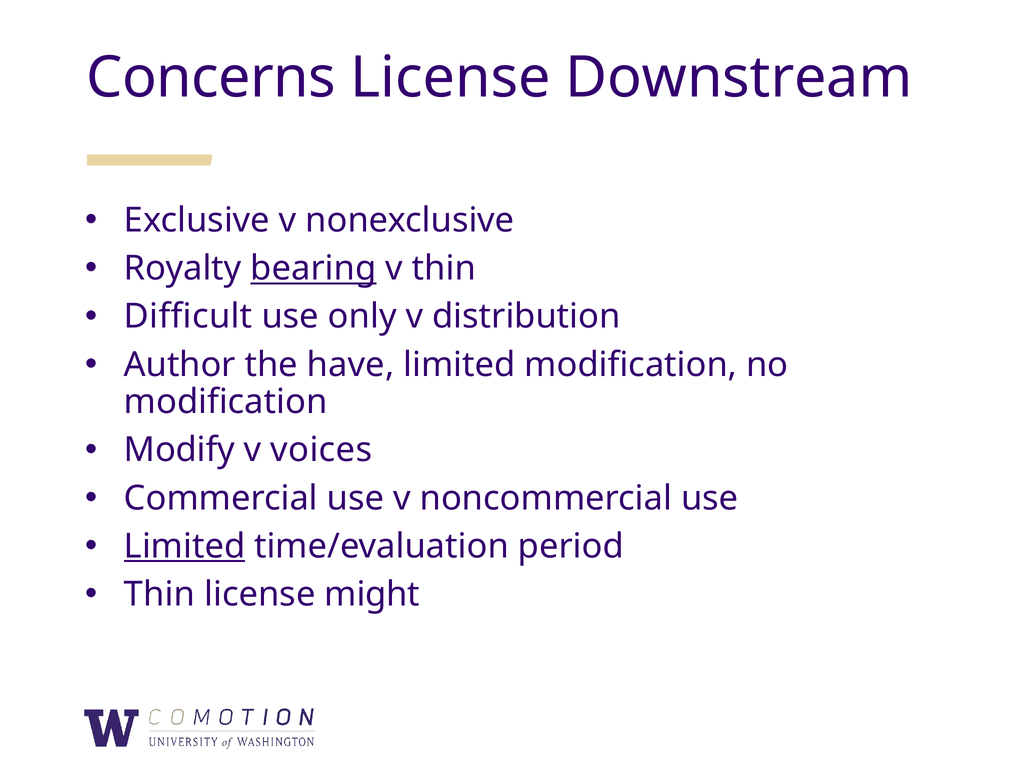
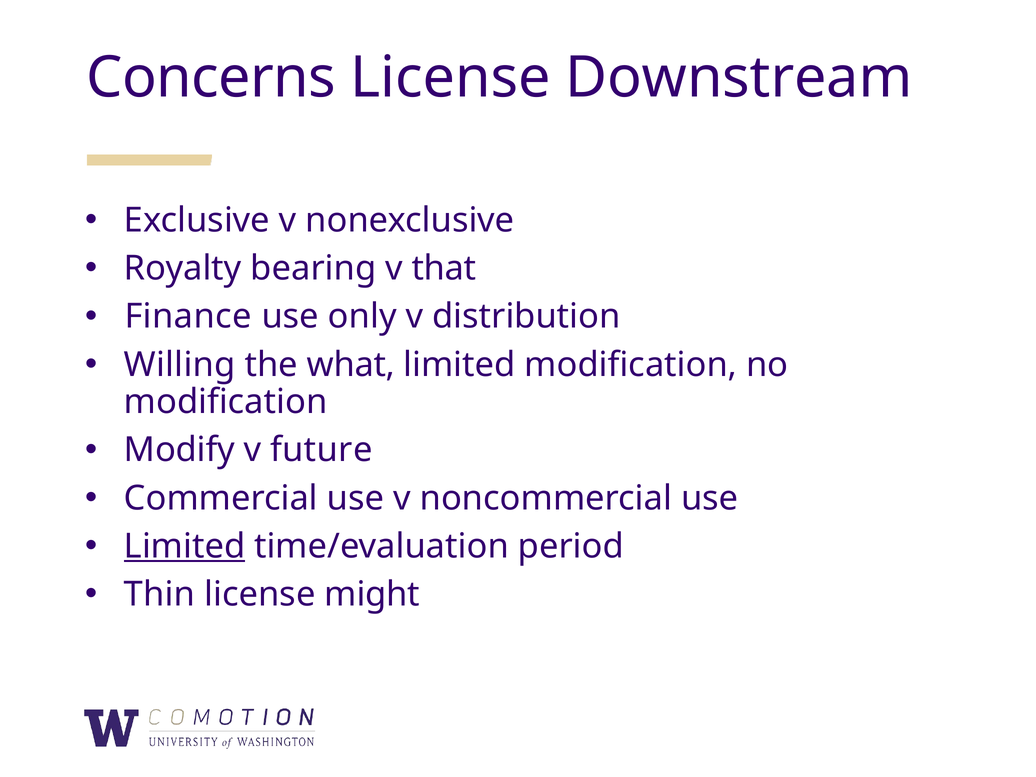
bearing underline: present -> none (313, 268)
v thin: thin -> that (444, 268)
Difficult: Difficult -> Finance (188, 317)
Author: Author -> Willing (180, 365)
have: have -> what (351, 365)
voices: voices -> future (321, 450)
